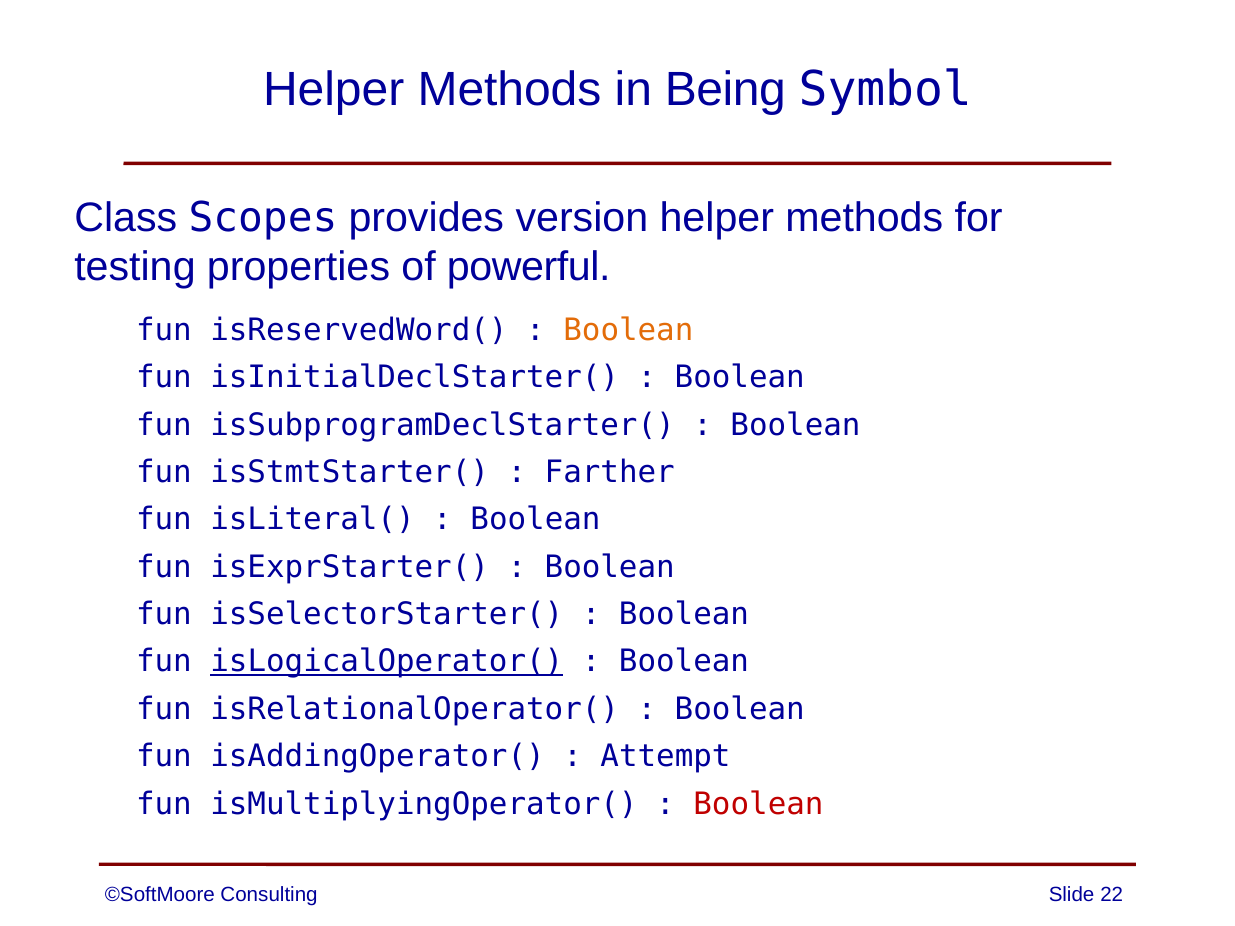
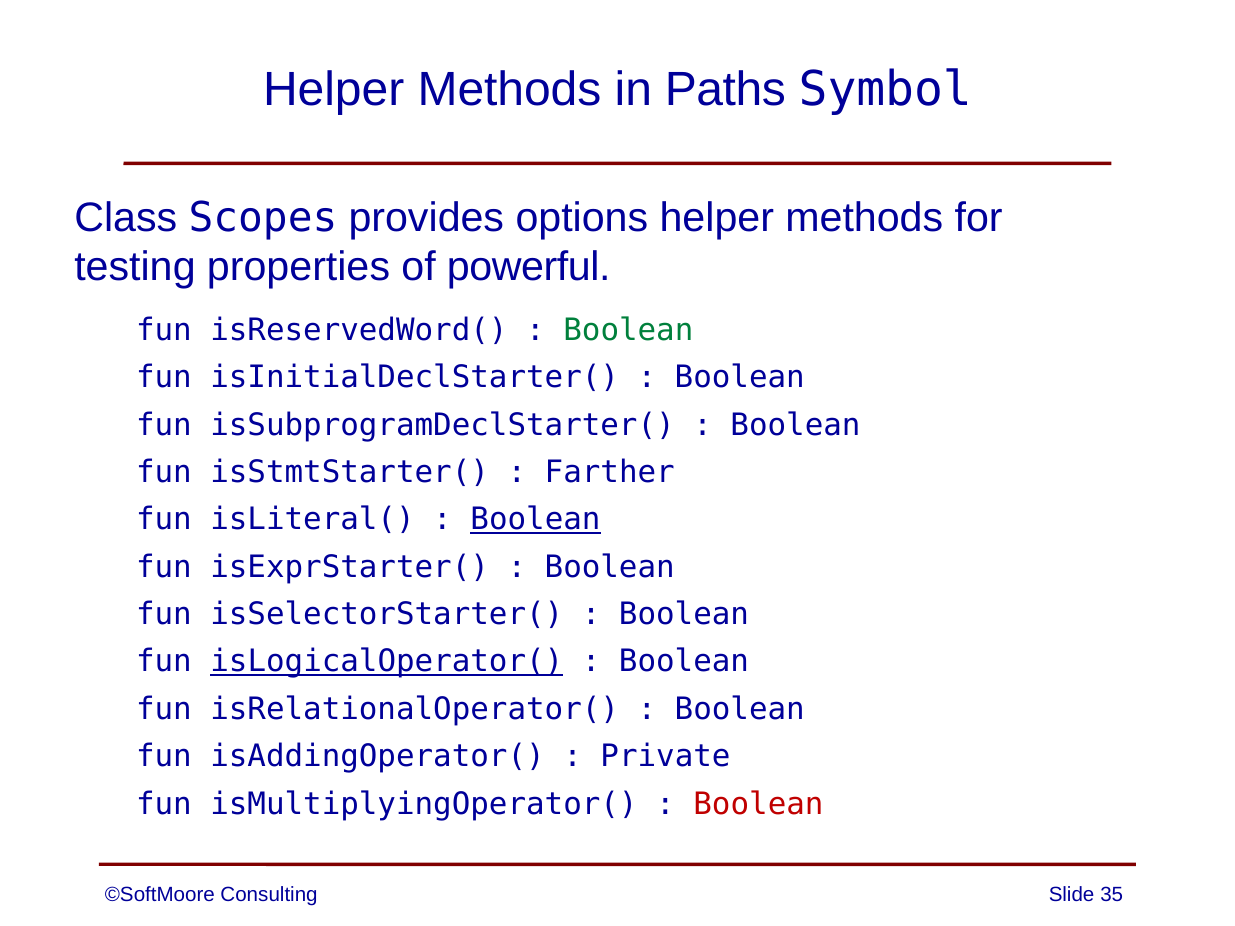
Being: Being -> Paths (725, 90)
version: version -> options (582, 218)
Boolean colour: orange -> green (628, 330)
Boolean underline: none -> present (535, 520)
Attempt: Attempt -> Private (665, 757)
22: 22 -> 35 (1112, 895)
